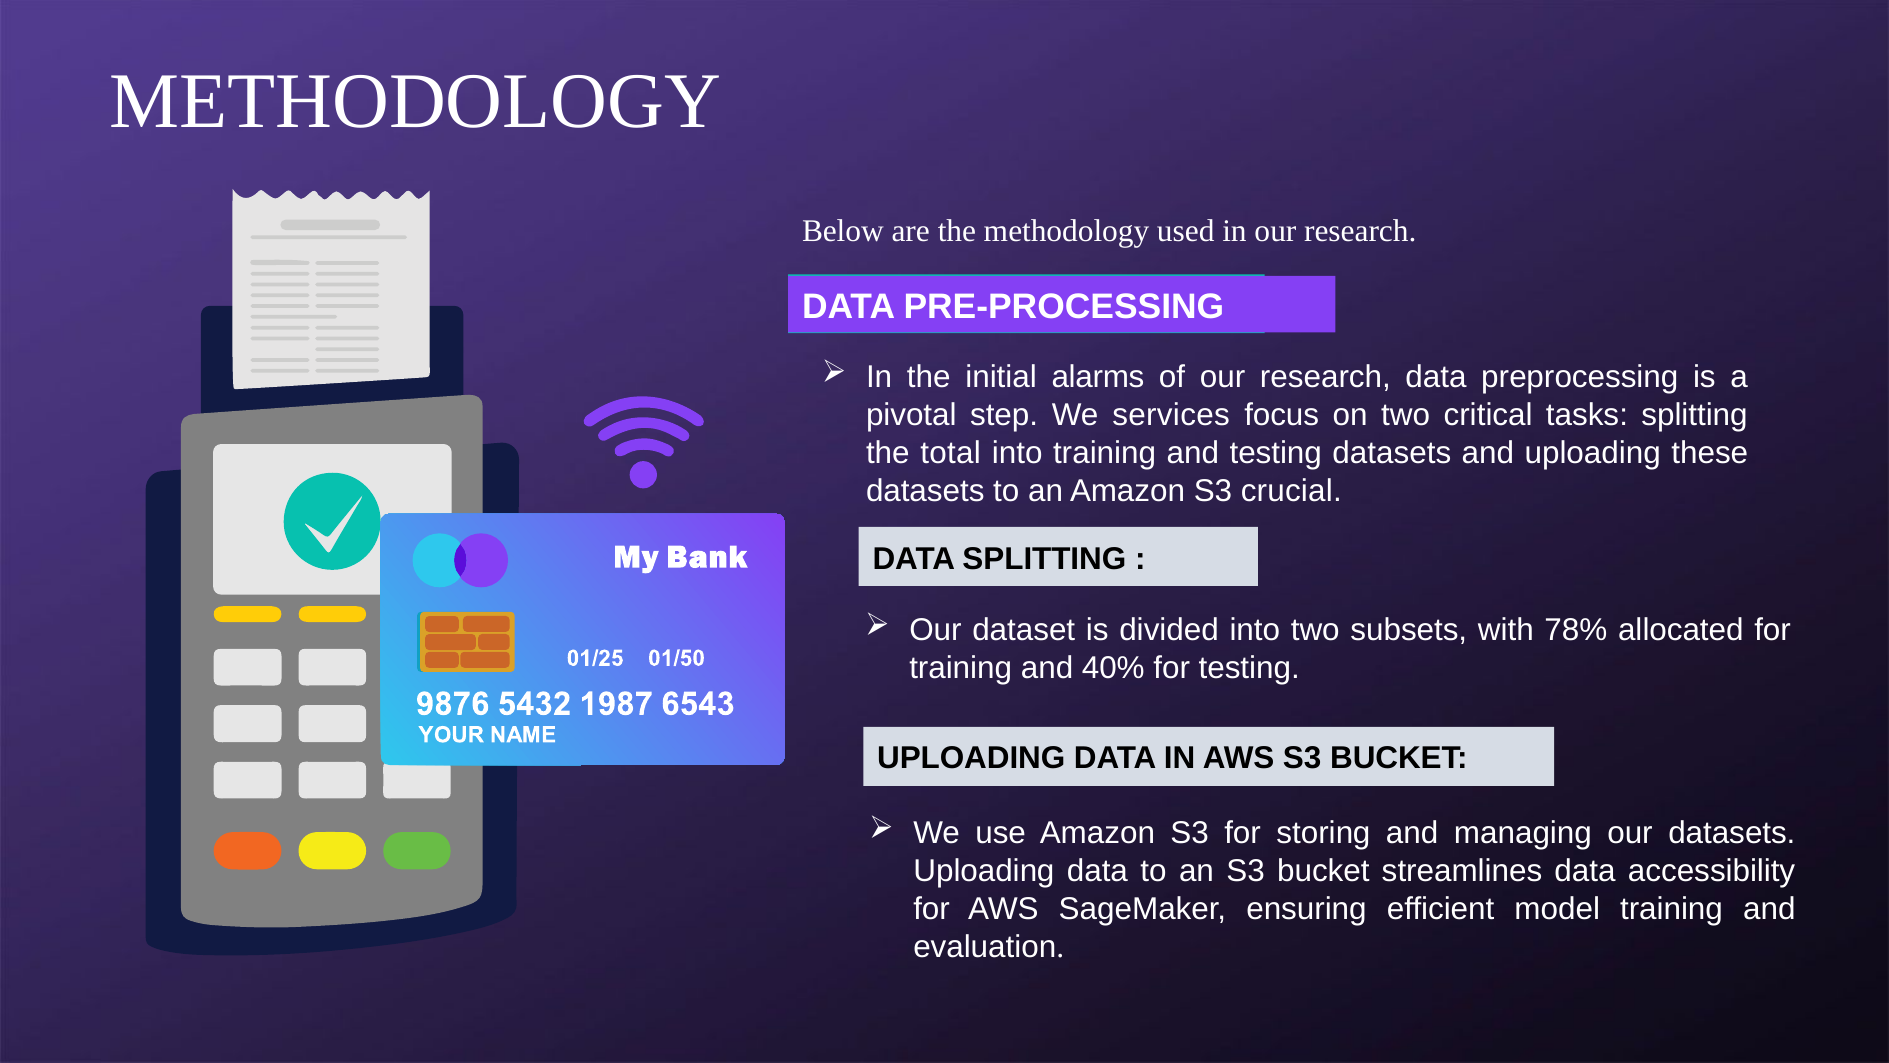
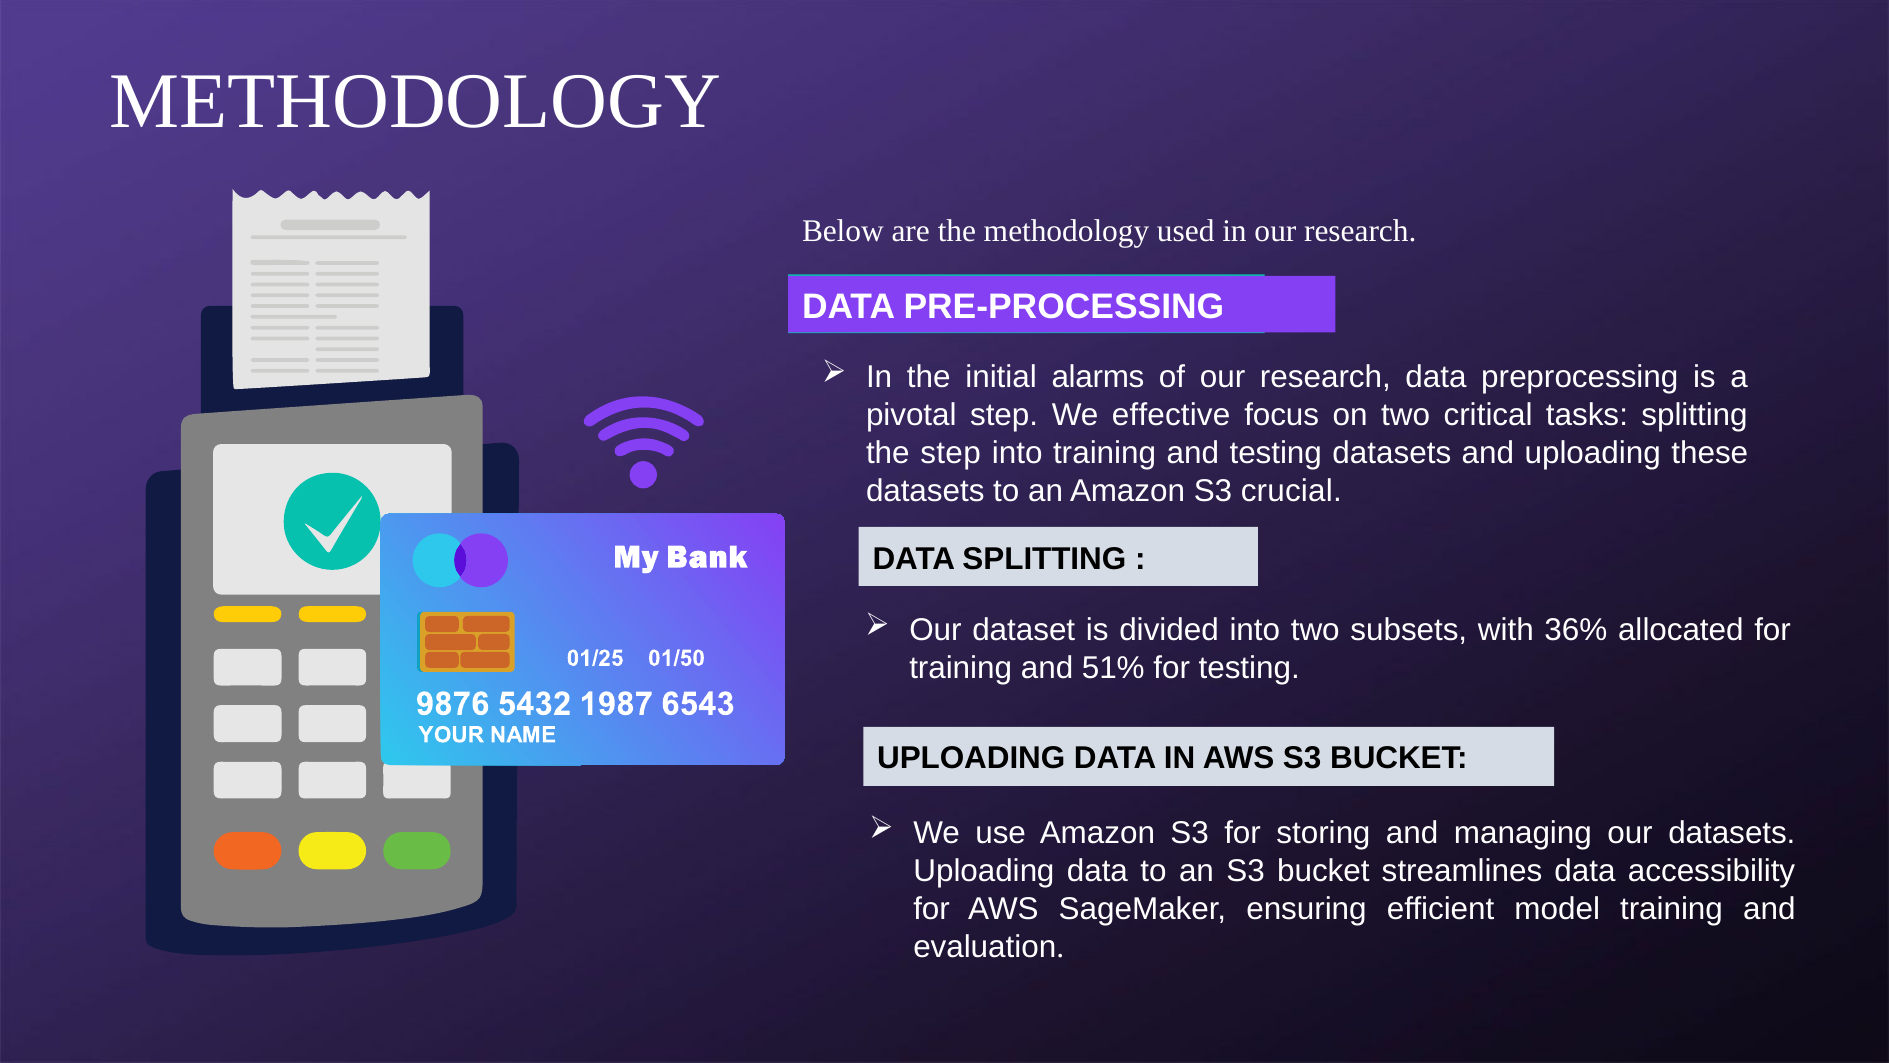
services: services -> effective (1171, 415)
the total: total -> step (951, 453)
78%: 78% -> 36% (1576, 630)
40%: 40% -> 51% (1113, 668)
